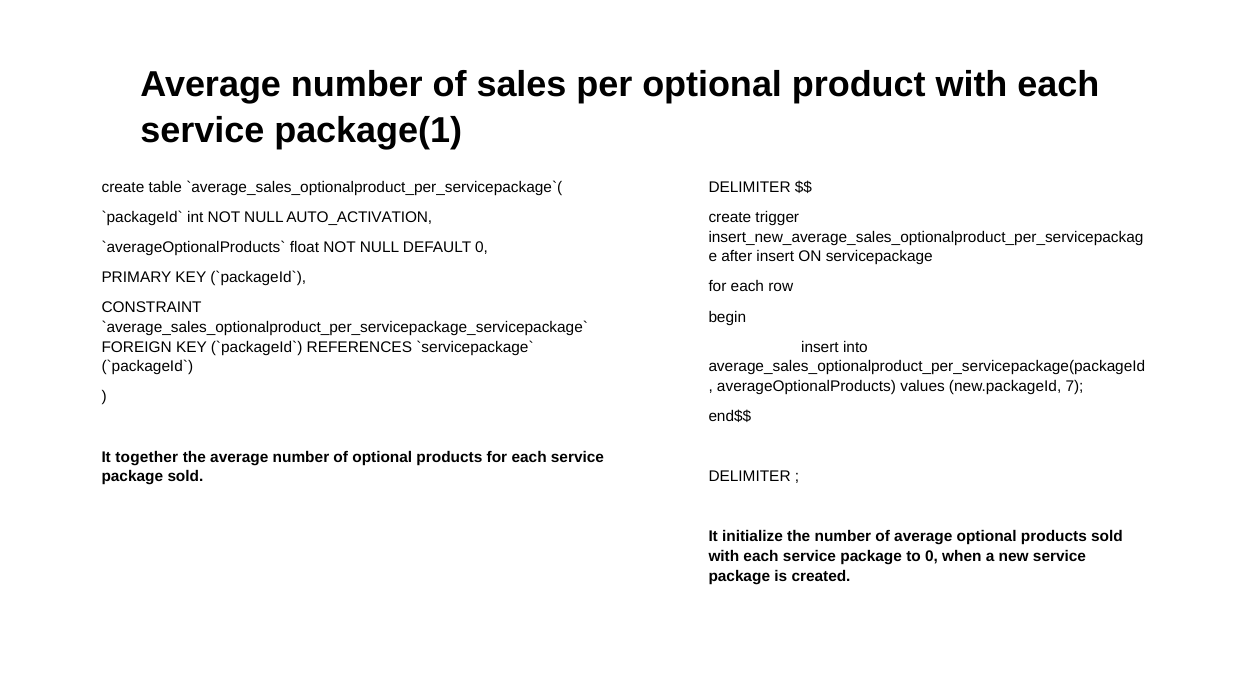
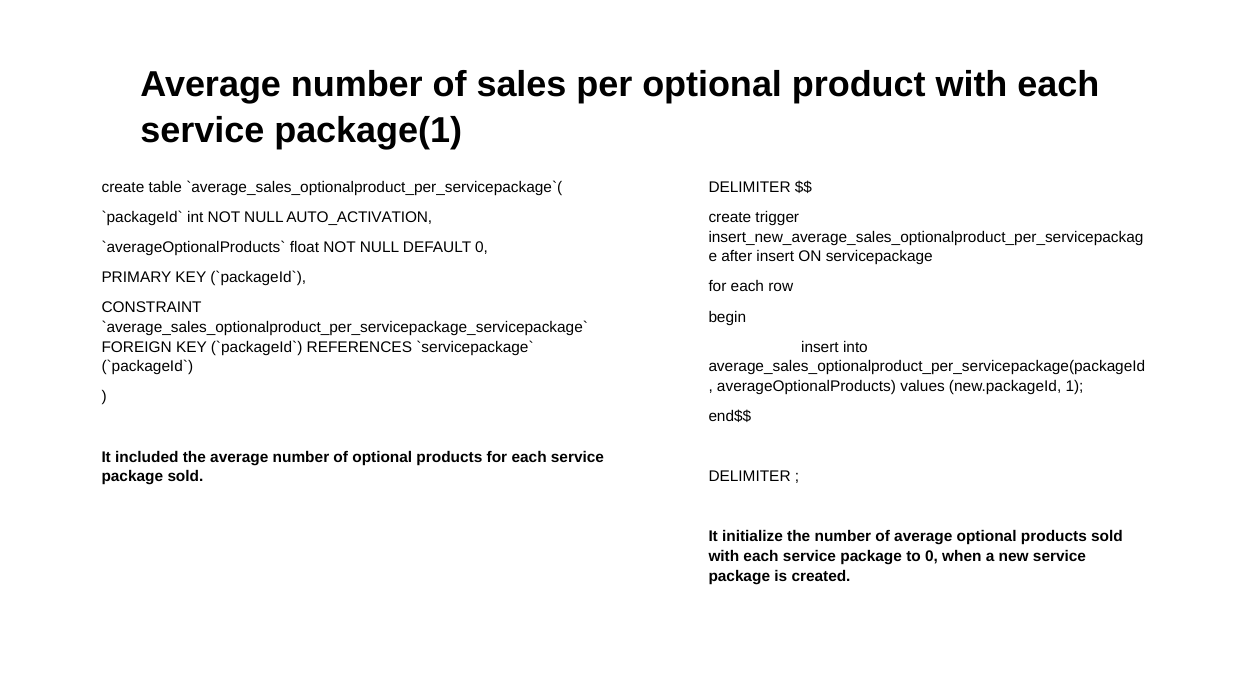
7: 7 -> 1 (1075, 387)
together: together -> included (147, 457)
